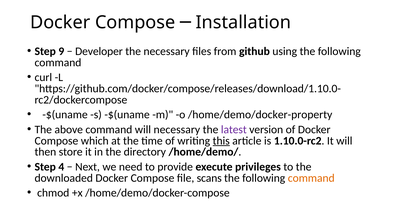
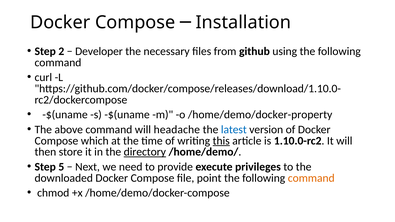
9: 9 -> 2 (61, 51)
will necessary: necessary -> headache (177, 130)
latest colour: purple -> blue (234, 130)
directory underline: none -> present (145, 152)
4: 4 -> 5 (61, 167)
scans: scans -> point (209, 178)
